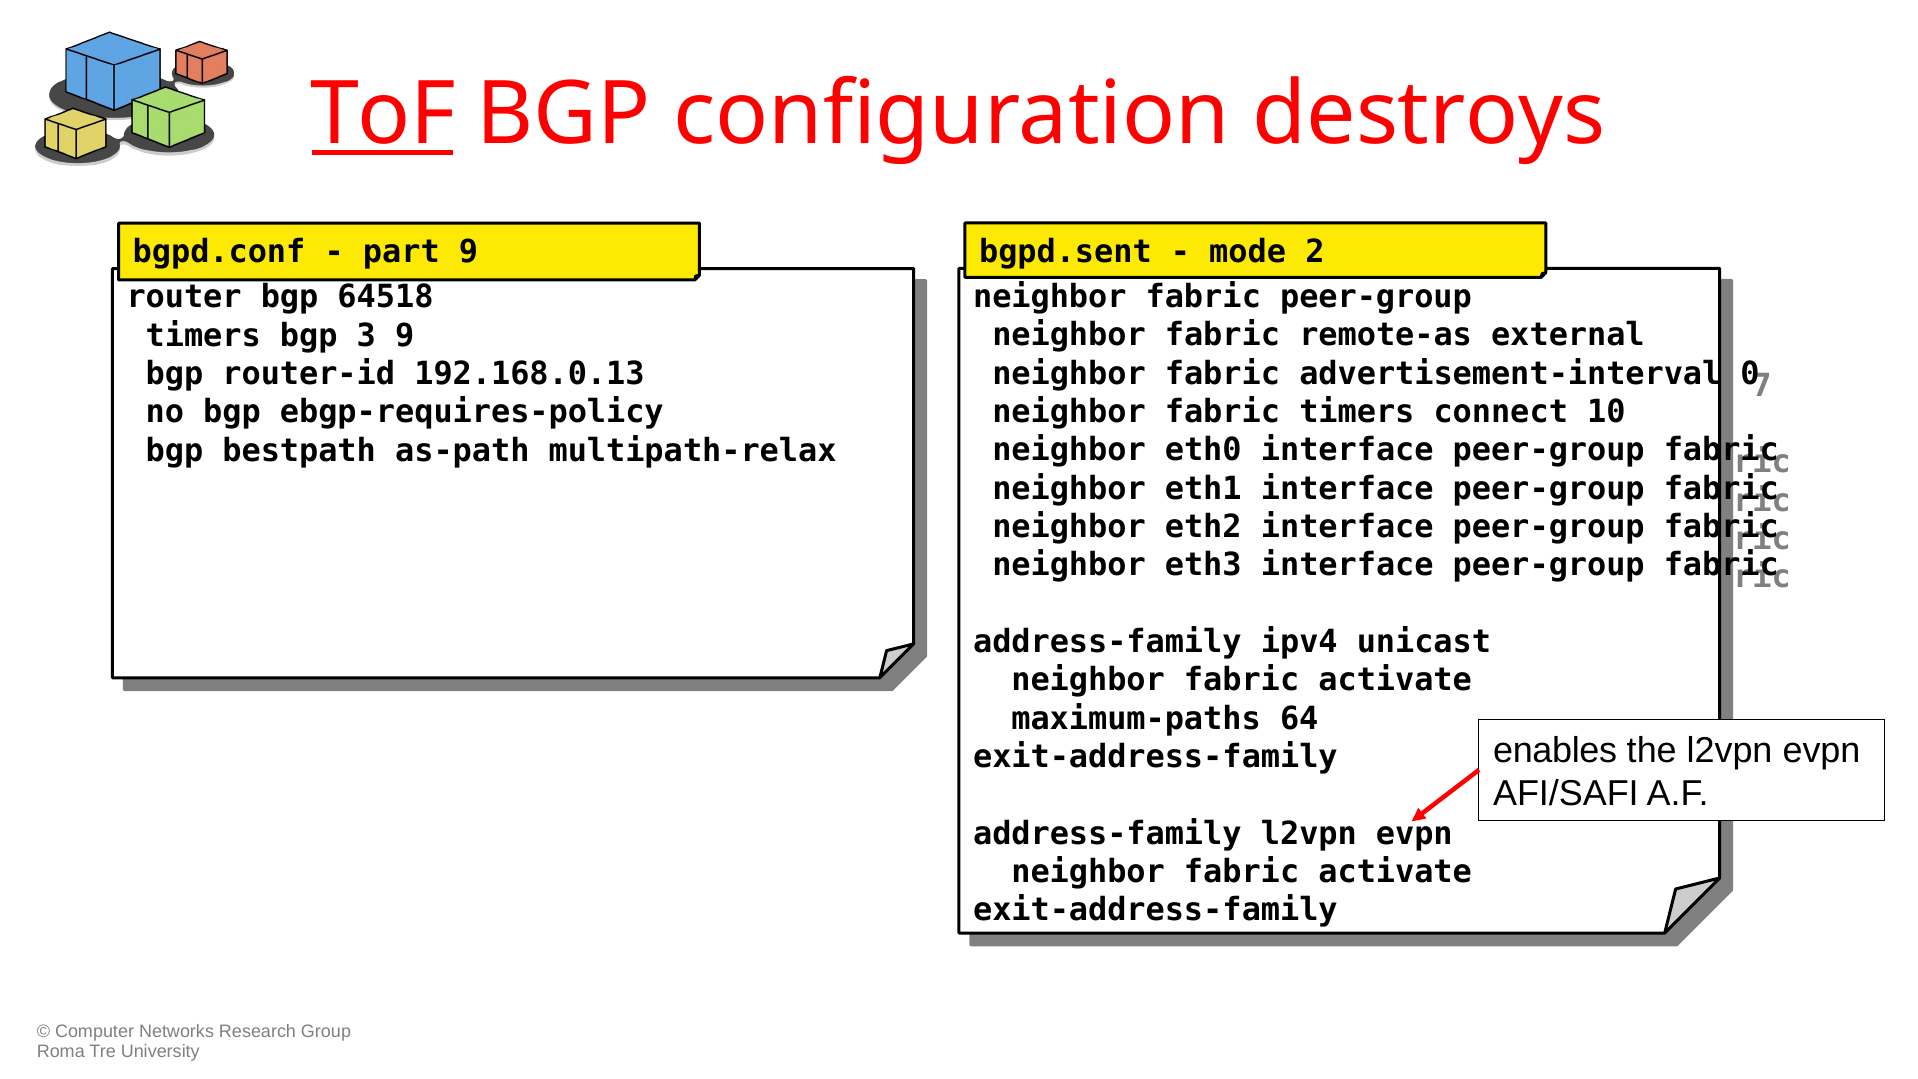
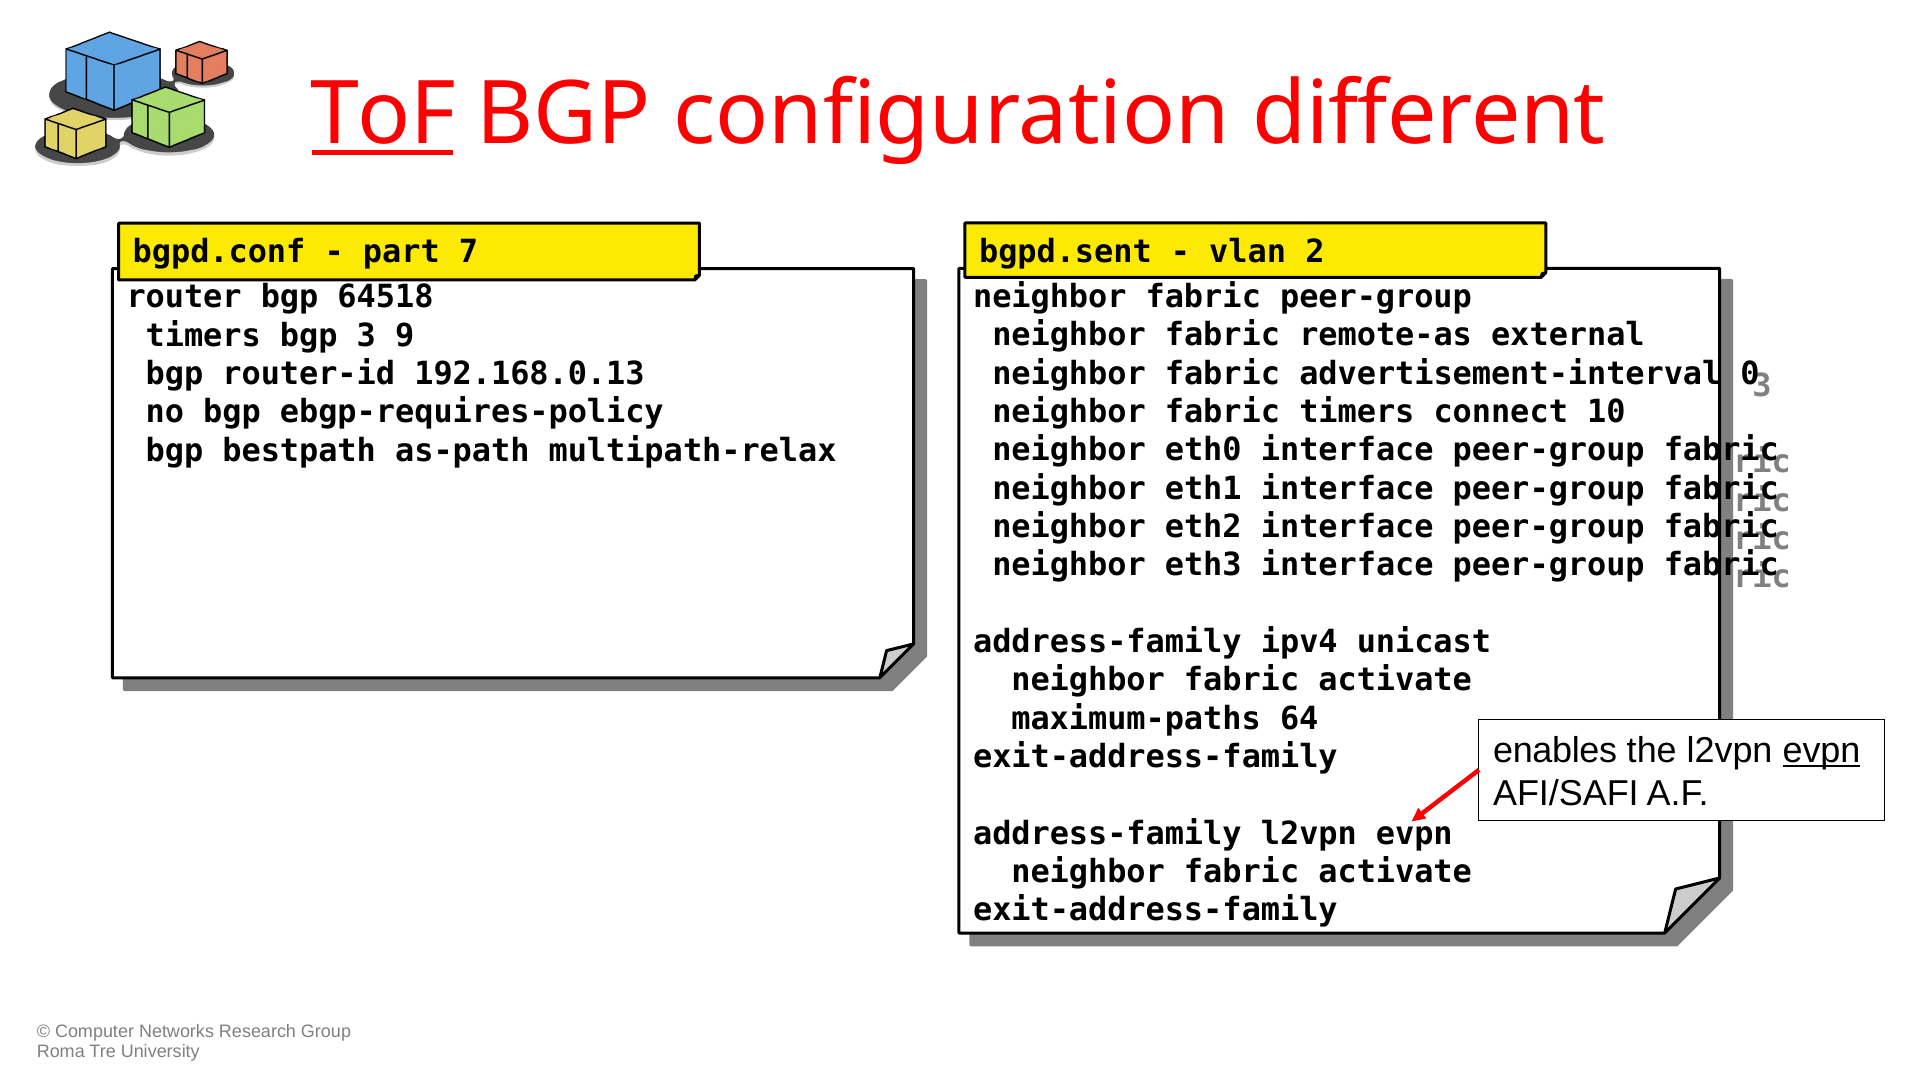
destroys: destroys -> different (1429, 114)
mode: mode -> vlan (1248, 251)
part 9: 9 -> 7 (469, 252)
7: 7 -> 3 (1762, 385)
evpn underline: none -> present (1821, 751)
